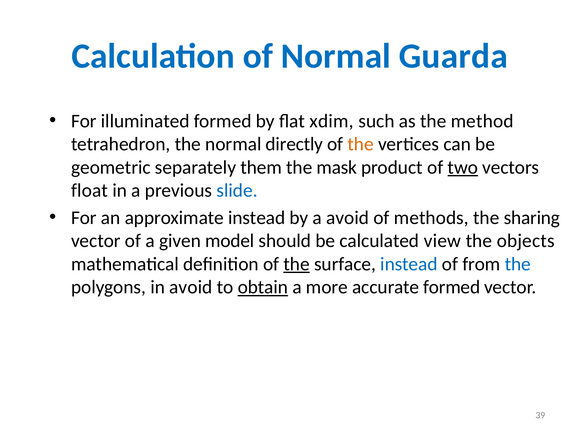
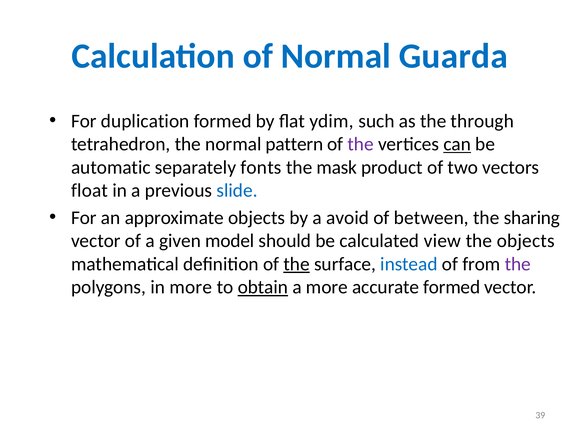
illuminated: illuminated -> duplication (145, 121)
xdim: xdim -> ydim (332, 121)
method: method -> through (482, 121)
directly: directly -> pattern (294, 144)
the colour: orange -> purple (361, 144)
can underline: none -> present (457, 144)
geometric: geometric -> automatic (111, 167)
them: them -> fonts (261, 167)
two underline: present -> none (463, 167)
approximate instead: instead -> objects (257, 218)
methods: methods -> between (431, 218)
the colour: blue -> purple (518, 264)
in avoid: avoid -> more (191, 287)
